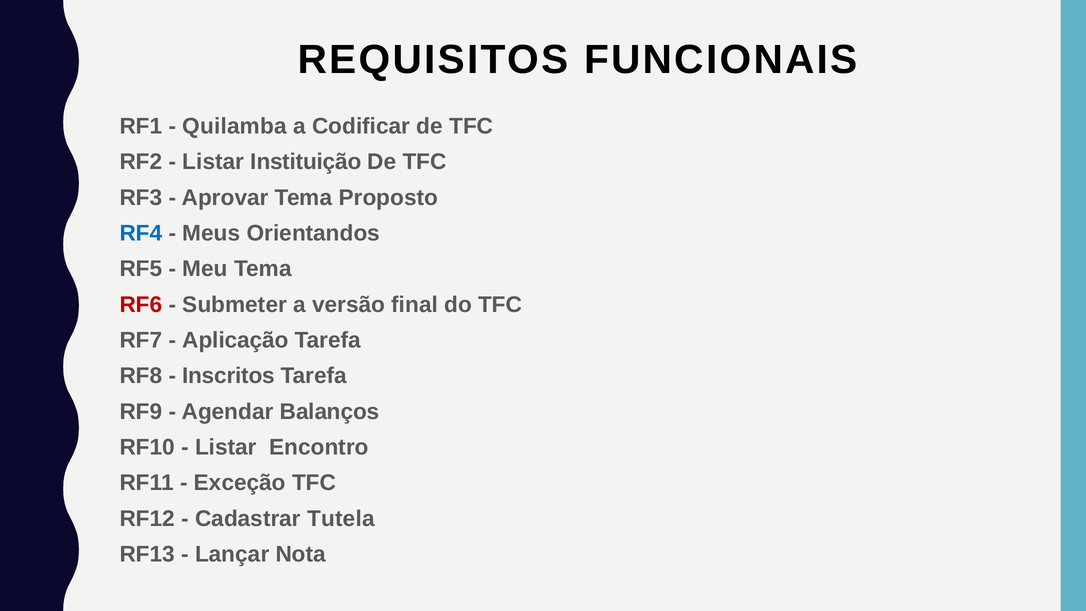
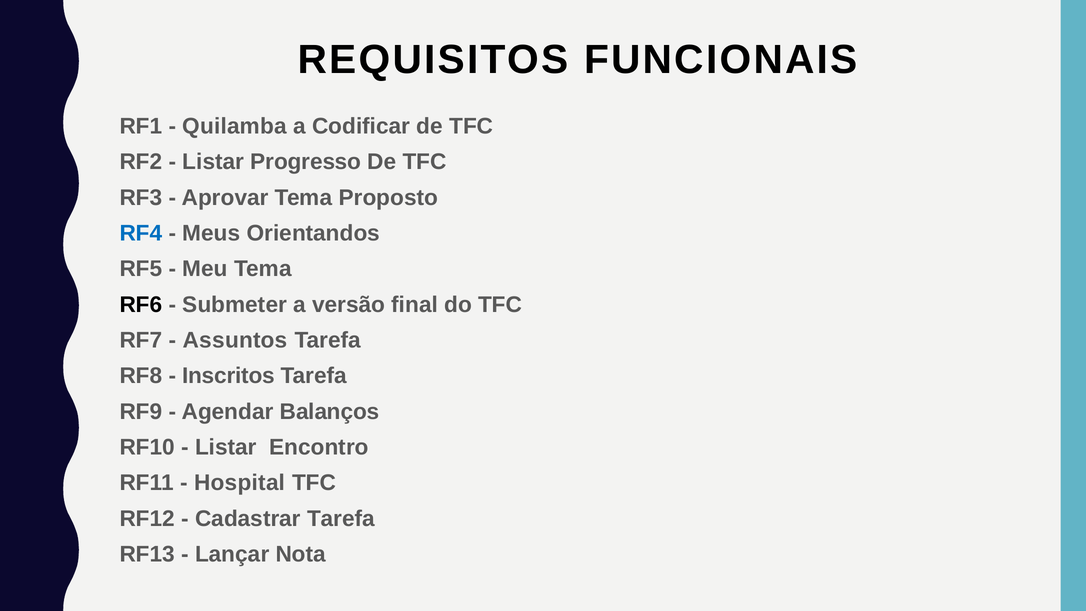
Instituição: Instituição -> Progresso (306, 162)
RF6 colour: red -> black (141, 304)
Aplicação: Aplicação -> Assuntos (235, 340)
Exceção: Exceção -> Hospital (240, 483)
Cadastrar Tutela: Tutela -> Tarefa (341, 518)
